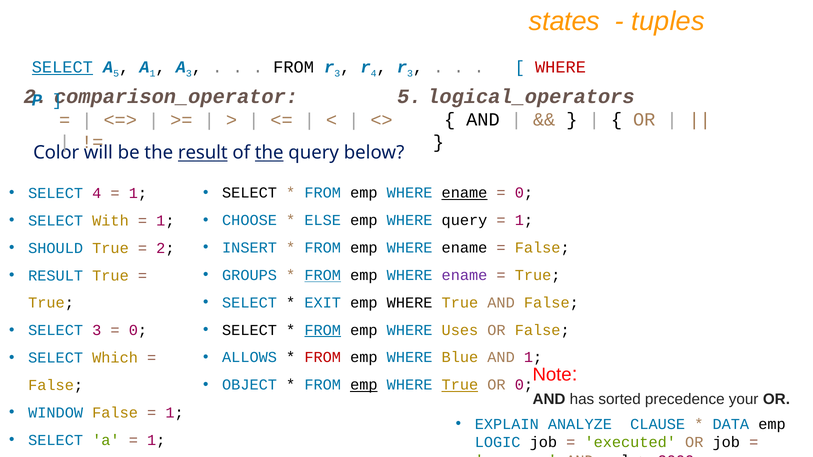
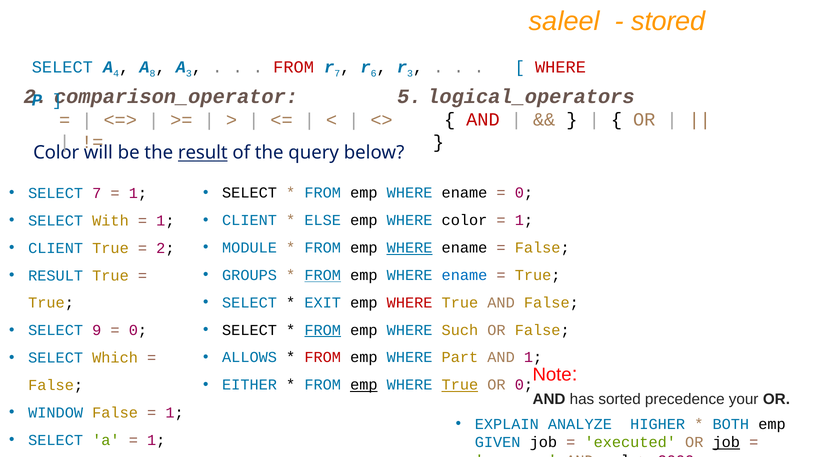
states: states -> saleel (564, 21)
tuples: tuples -> stored (668, 21)
SELECT underline: present -> none (62, 67)
A 5: 5 -> 4 (116, 74)
A 1: 1 -> 8 (153, 74)
FROM colour: black -> red (294, 67)
3: 3 -> 7 (337, 74)
4: 4 -> 6 (374, 74)
AND colour: black -> red (483, 120)
the underline: present -> none (269, 153)
ename underline: present -> none (464, 193)
SELECT 4: 4 -> 7 (97, 193)
CHOOSE: CHOOSE -> CLIENT (250, 221)
WHERE query: query -> color (464, 221)
INSERT: INSERT -> MODULE (250, 248)
WHERE underline: none -> present (410, 248)
SHOULD: SHOULD -> CLIENT (56, 248)
ename colour: purple -> blue (464, 275)
WHERE colour: black -> red (410, 303)
Uses: Uses -> Such (460, 330)
SELECT 3: 3 -> 9 (97, 331)
Blue: Blue -> Part (460, 358)
OBJECT: OBJECT -> EITHER (250, 385)
CLAUSE: CLAUSE -> HIGHER (658, 424)
DATA: DATA -> BOTH (731, 424)
LOGIC: LOGIC -> GIVEN (498, 443)
job underline: none -> present (726, 443)
